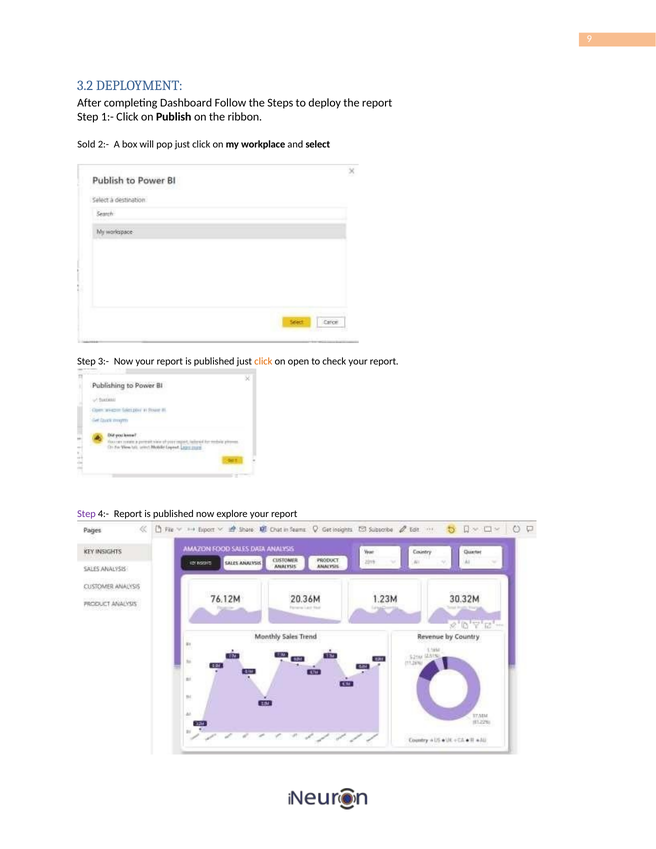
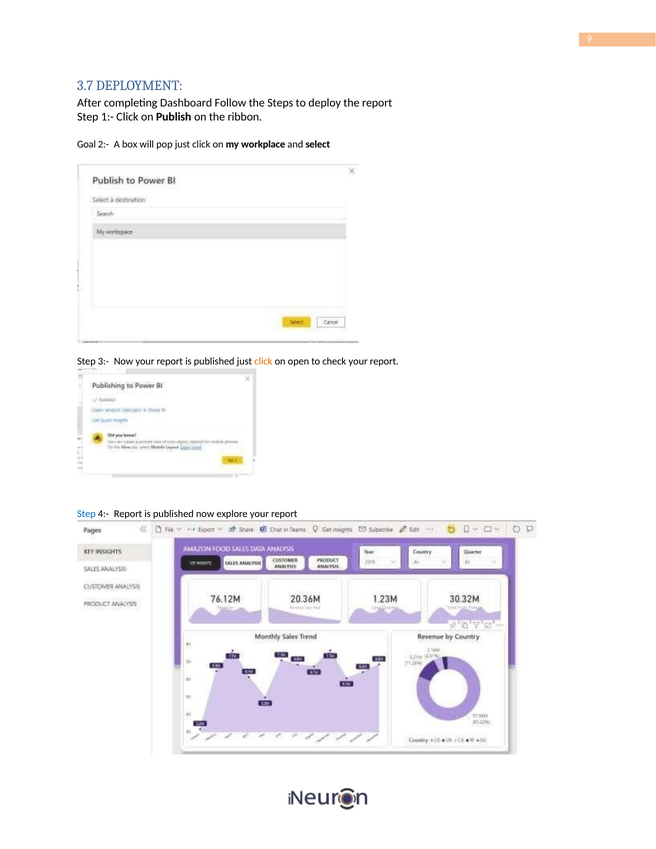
3.2: 3.2 -> 3.7 (85, 86)
Sold: Sold -> Goal (86, 144)
Step colour: purple -> blue (86, 514)
